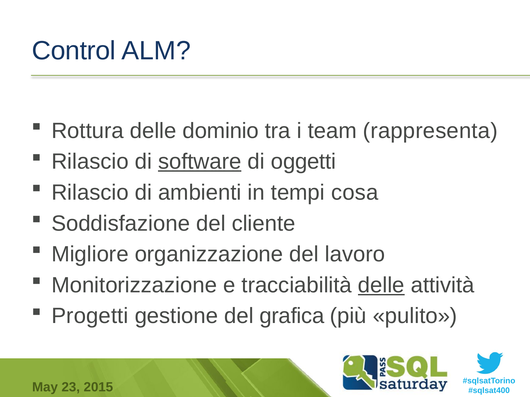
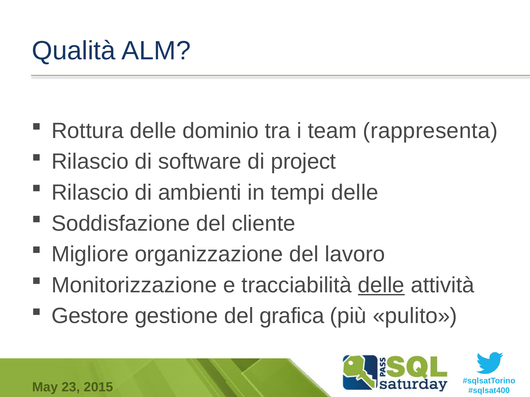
Control: Control -> Qualità (74, 51)
software underline: present -> none (200, 162)
oggetti: oggetti -> project (303, 162)
tempi cosa: cosa -> delle (355, 193)
Progetti: Progetti -> Gestore (90, 316)
